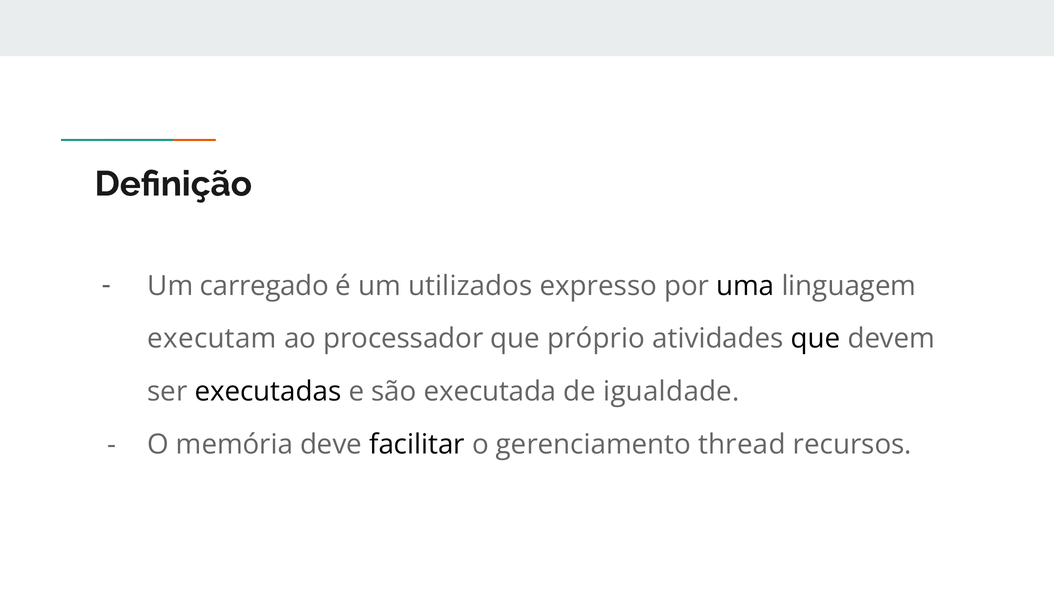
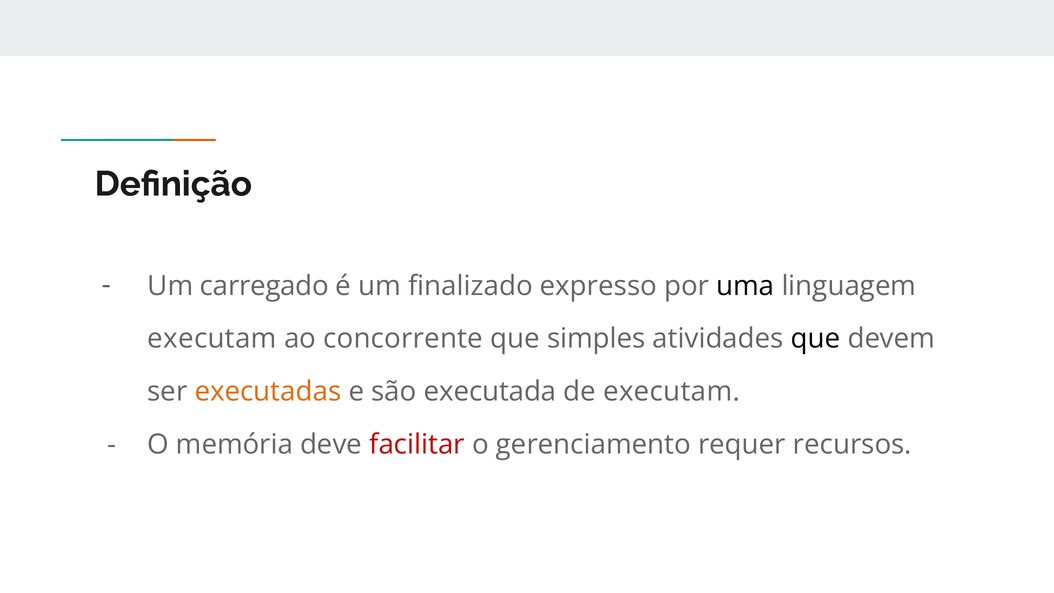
utilizados: utilizados -> finalizado (470, 286)
processador: processador -> concorrente (403, 339)
próprio: próprio -> simples (596, 339)
executadas colour: black -> orange (268, 392)
de igualdade: igualdade -> executam (671, 392)
facilitar colour: black -> red (417, 444)
thread: thread -> requer (742, 444)
